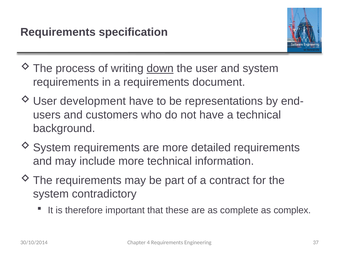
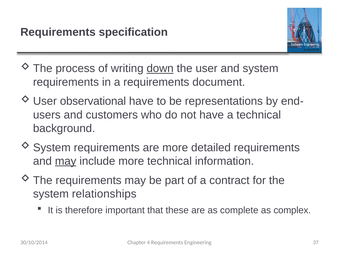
development: development -> observational (93, 101)
may underline: none -> present (66, 161)
contradictory: contradictory -> relationships (104, 194)
